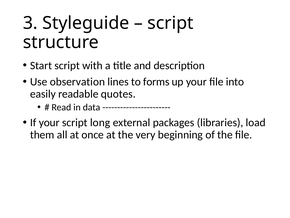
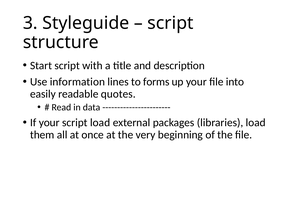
observation: observation -> information (77, 82)
script long: long -> load (100, 122)
